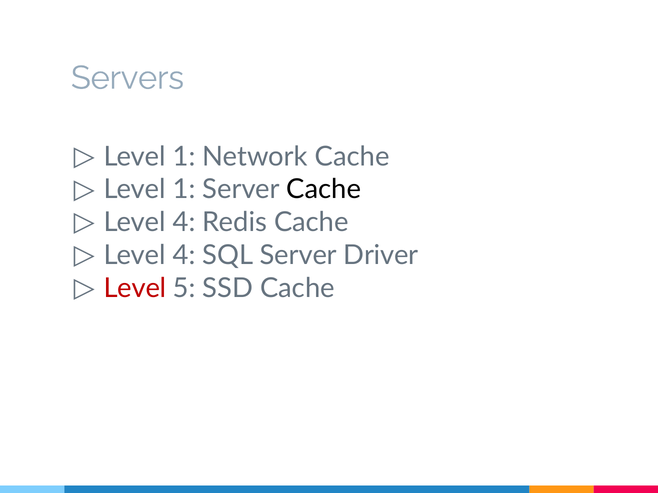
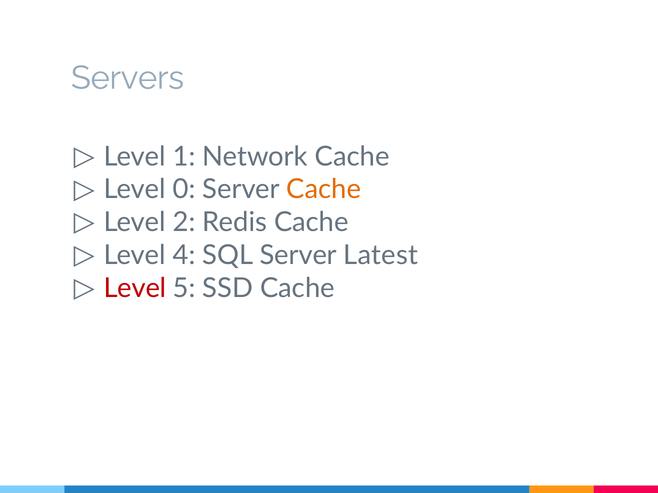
1: 1 -> 0 (184, 190)
Cache colour: black -> orange (324, 190)
4: 4 -> 2 (184, 223)
Driver: Driver -> Latest (381, 255)
